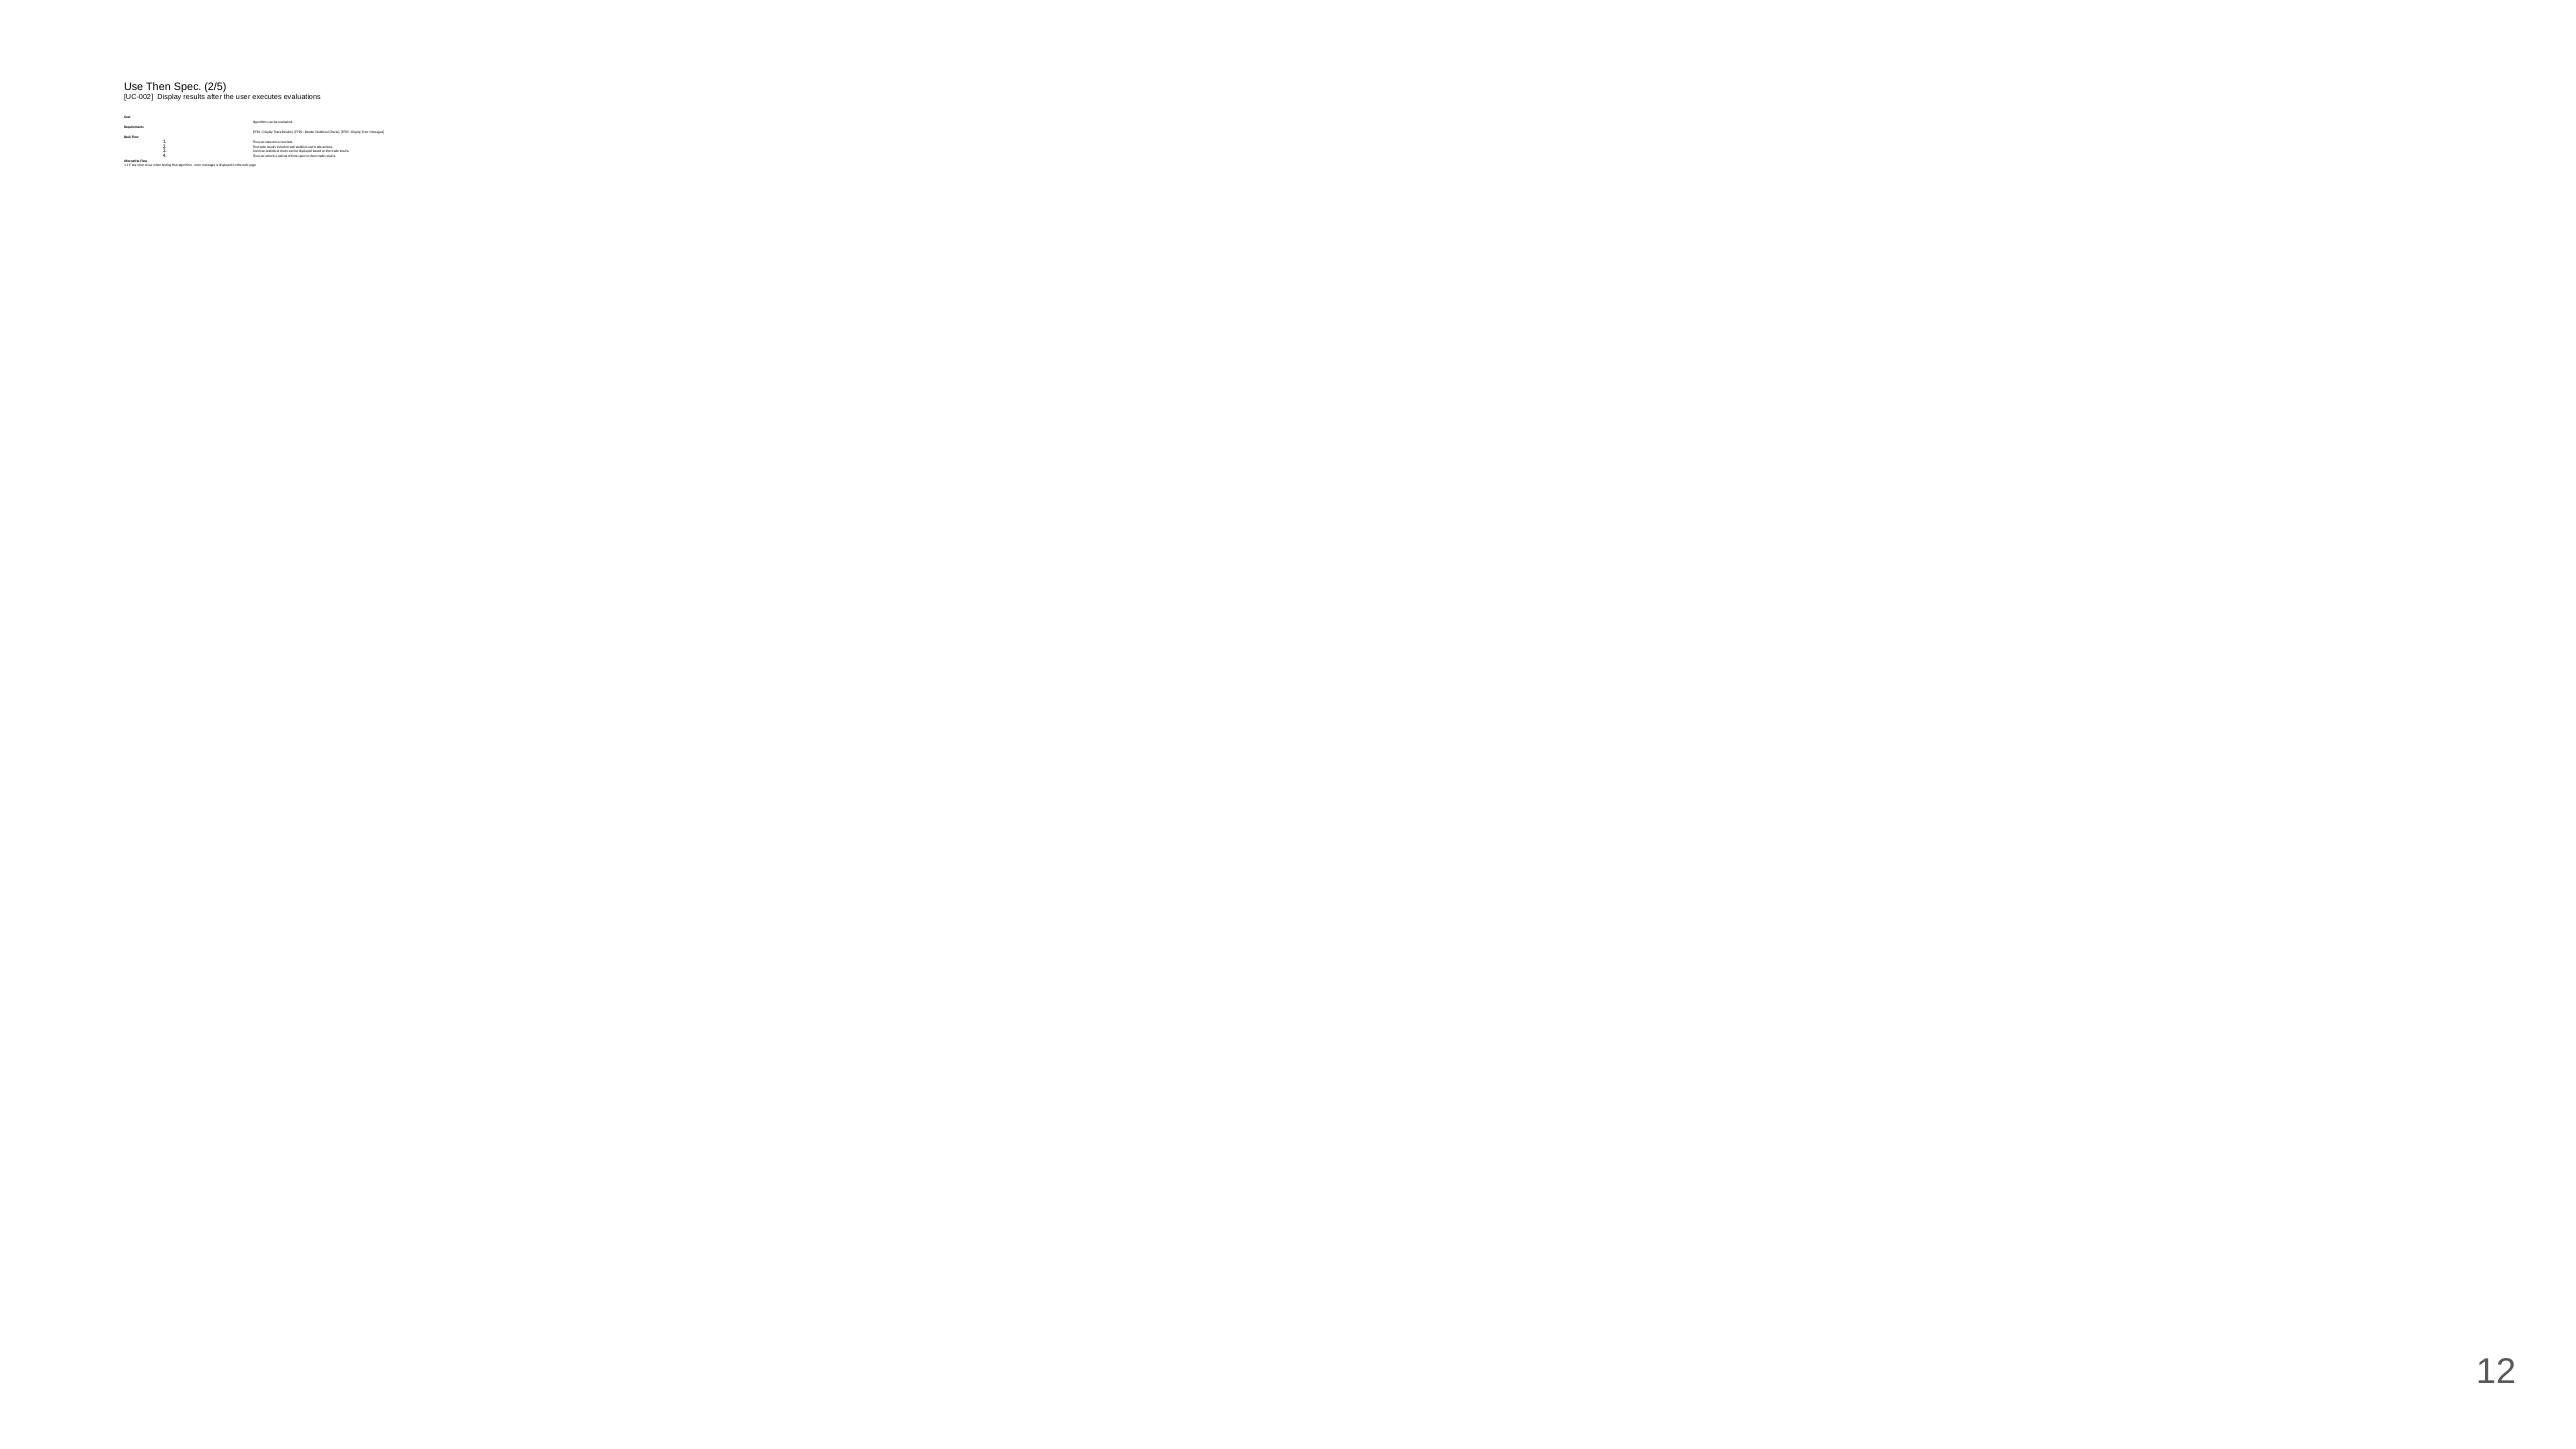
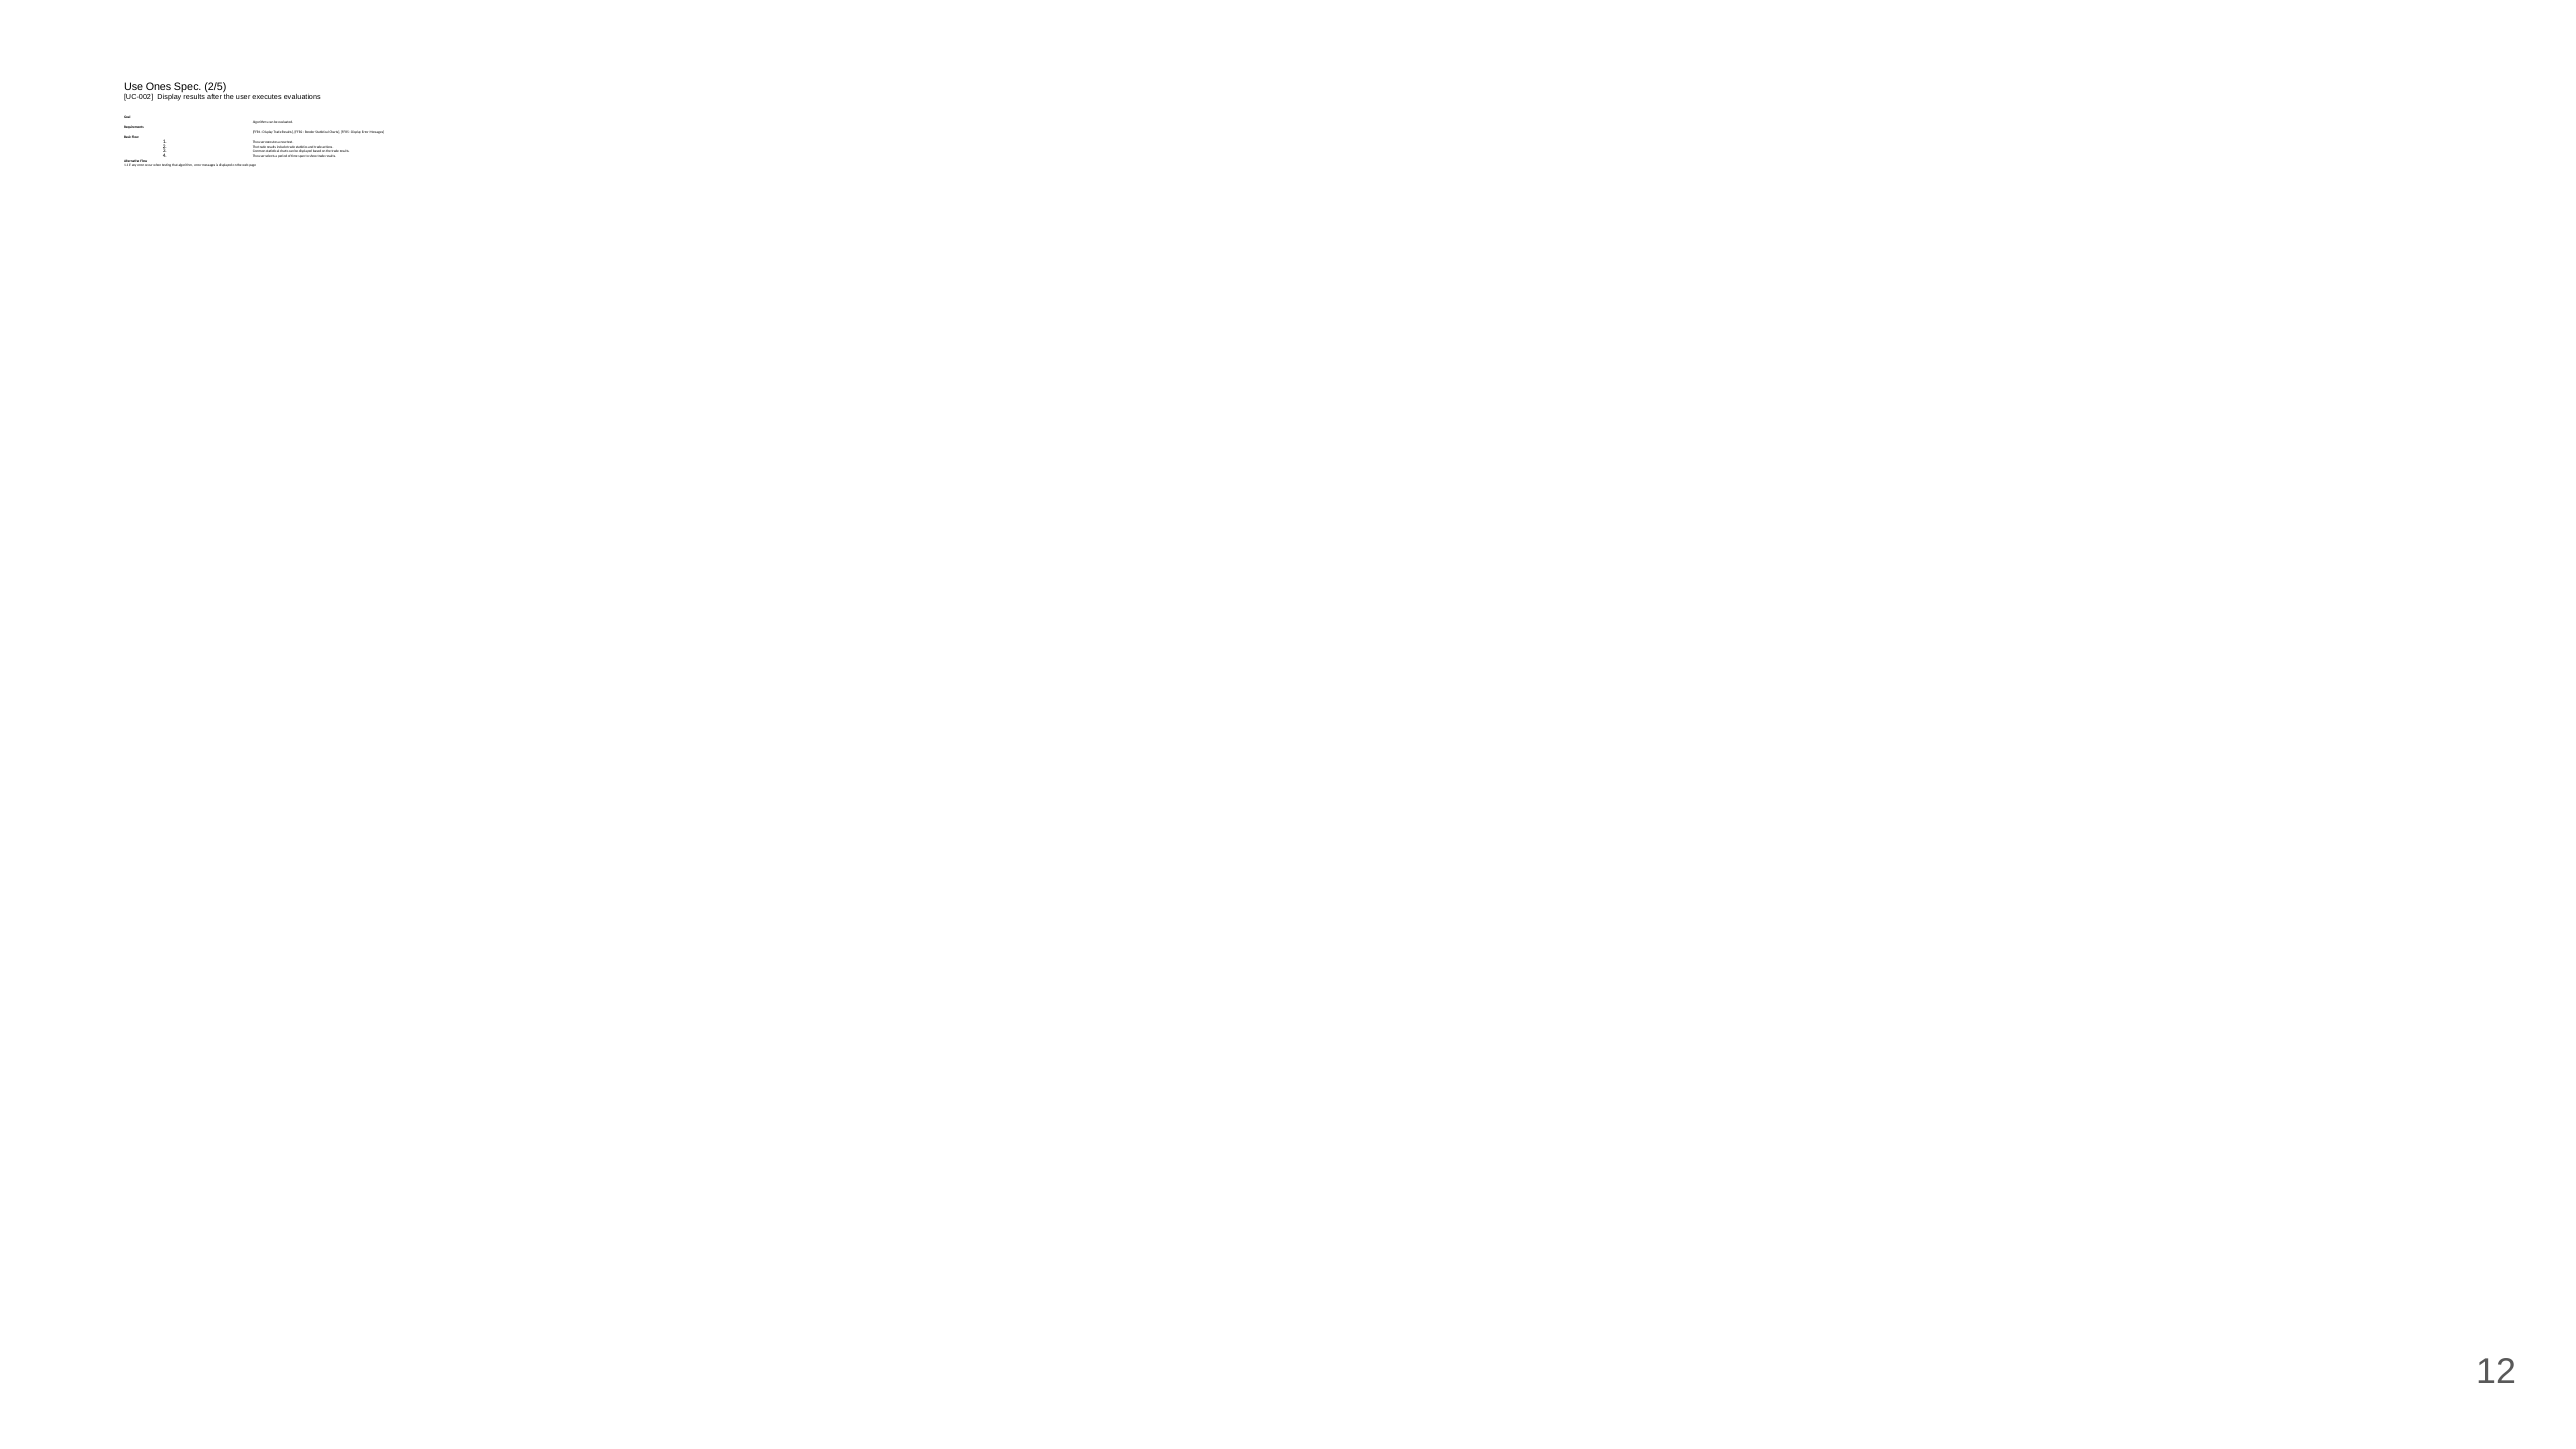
Then: Then -> Ones (159, 87)
